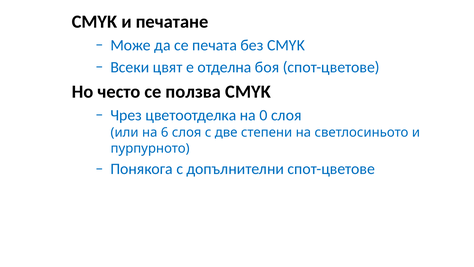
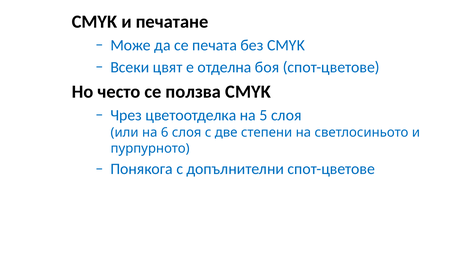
0: 0 -> 5 (263, 115)
